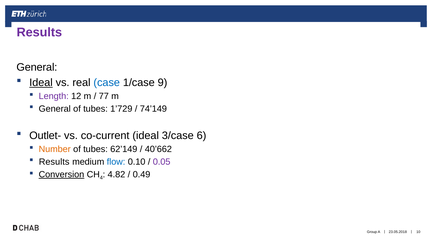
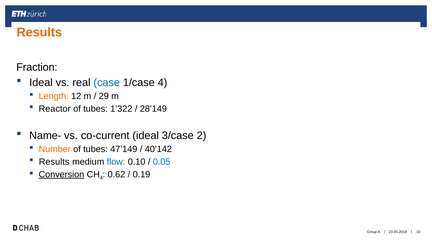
Results colour: purple -> orange (39, 32)
General: General -> Fraction (37, 67)
Ideal underline: present -> none (41, 83)
1/case 9: 9 -> 4 (163, 83)
Length colour: purple -> orange (54, 96)
77: 77 -> 29 (104, 96)
General: General -> Reactor (55, 109)
1’729: 1’729 -> 1’322 (121, 109)
74’149: 74’149 -> 28’149 (153, 109)
Outlet-: Outlet- -> Name- (45, 136)
6: 6 -> 2 (201, 136)
62’149: 62’149 -> 47’149 (124, 149)
40’662: 40’662 -> 40’142 (158, 149)
0.05 colour: purple -> blue (162, 162)
4.82: 4.82 -> 0.62 (116, 174)
0.49: 0.49 -> 0.19 (142, 174)
